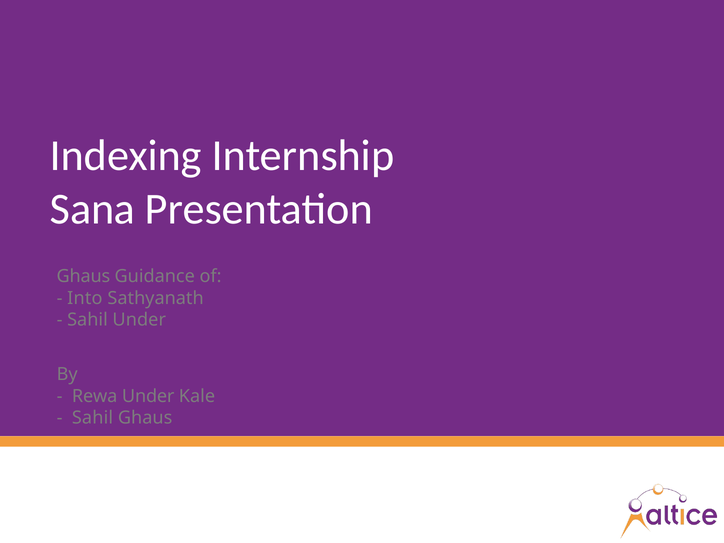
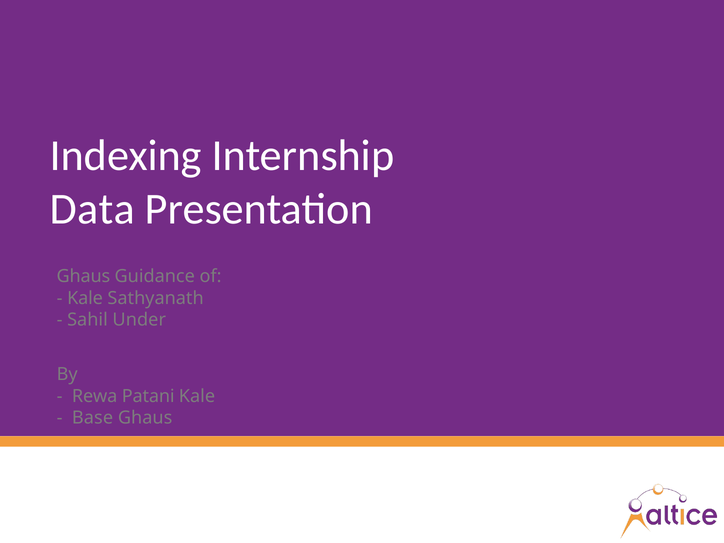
Sana: Sana -> Data (92, 209)
Into: Into -> Kale (85, 298)
Rewa Under: Under -> Patani (148, 396)
Sahil: Sahil -> Base (93, 418)
